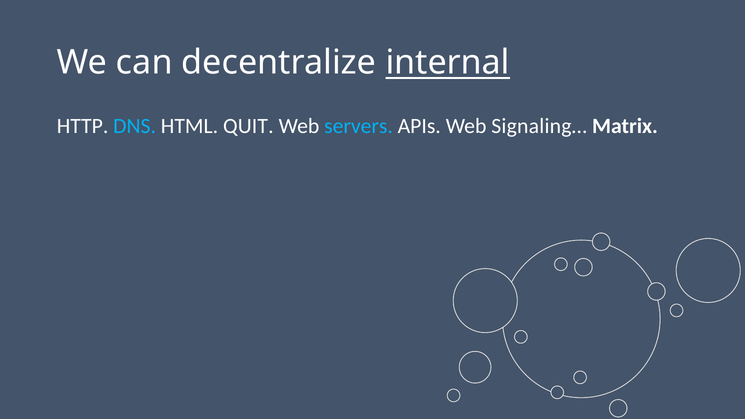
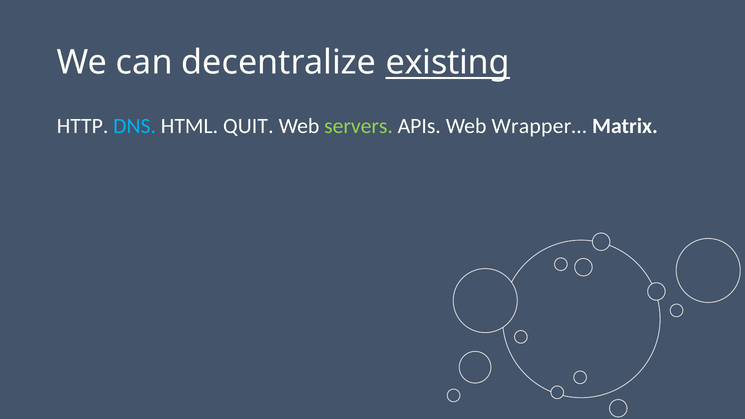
internal: internal -> existing (448, 63)
servers colour: light blue -> light green (359, 126)
Signaling…: Signaling… -> Wrapper… (539, 126)
